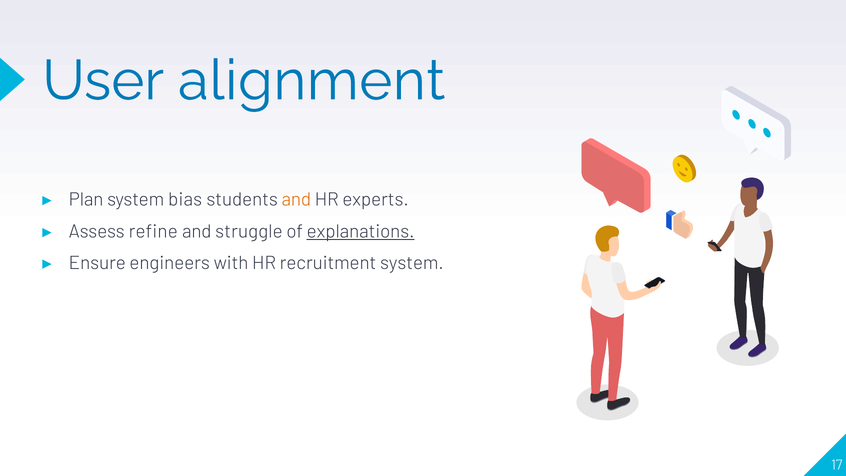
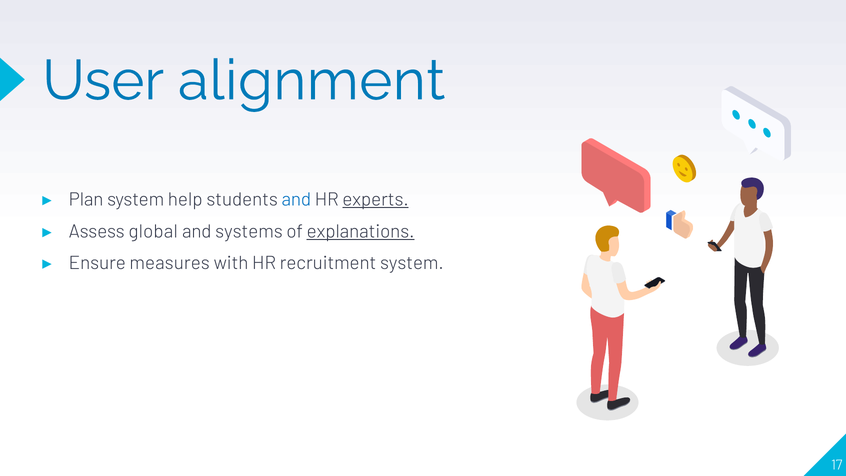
bias: bias -> help (185, 199)
and colour: orange -> blue (296, 199)
experts underline: none -> present (376, 199)
refine: refine -> global (153, 231)
struggle: struggle -> systems (249, 231)
engineers: engineers -> measures (170, 263)
